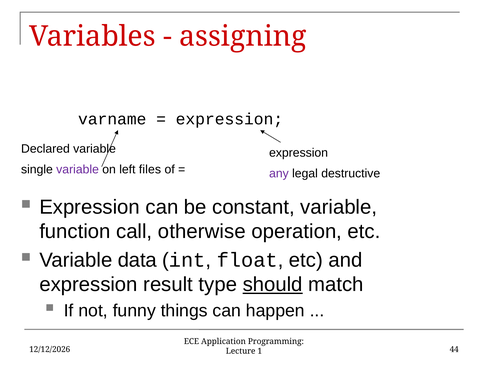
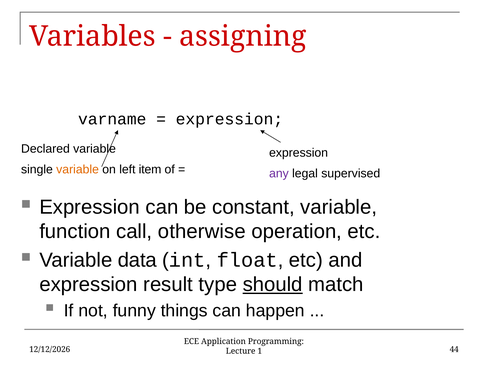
variable colour: purple -> orange (78, 170)
files: files -> item (150, 170)
destructive: destructive -> supervised (351, 174)
